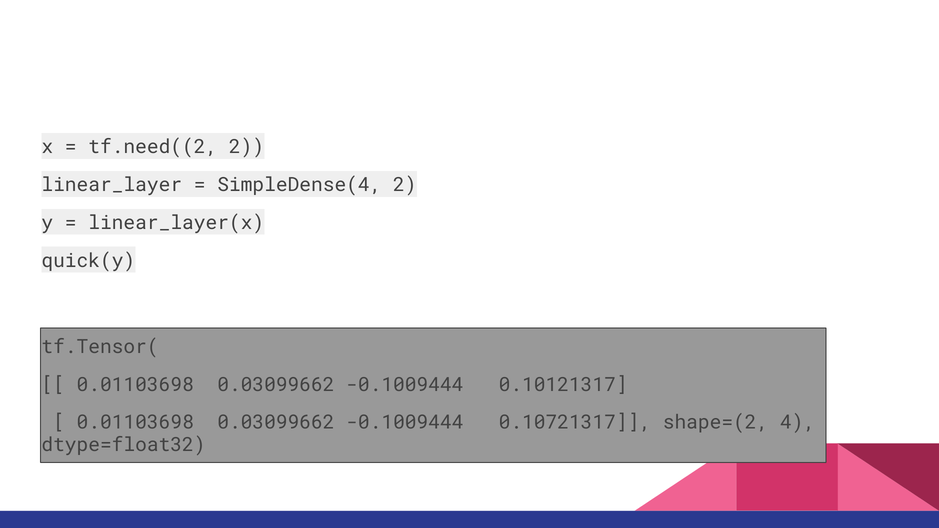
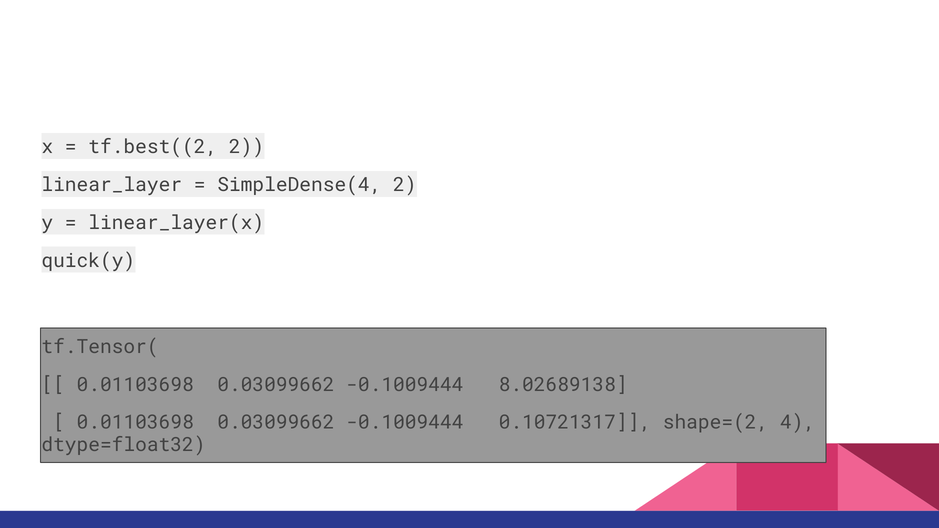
tf.need((2: tf.need((2 -> tf.best((2 (153, 147)
0.10121317: 0.10121317 -> 8.02689138 (563, 385)
